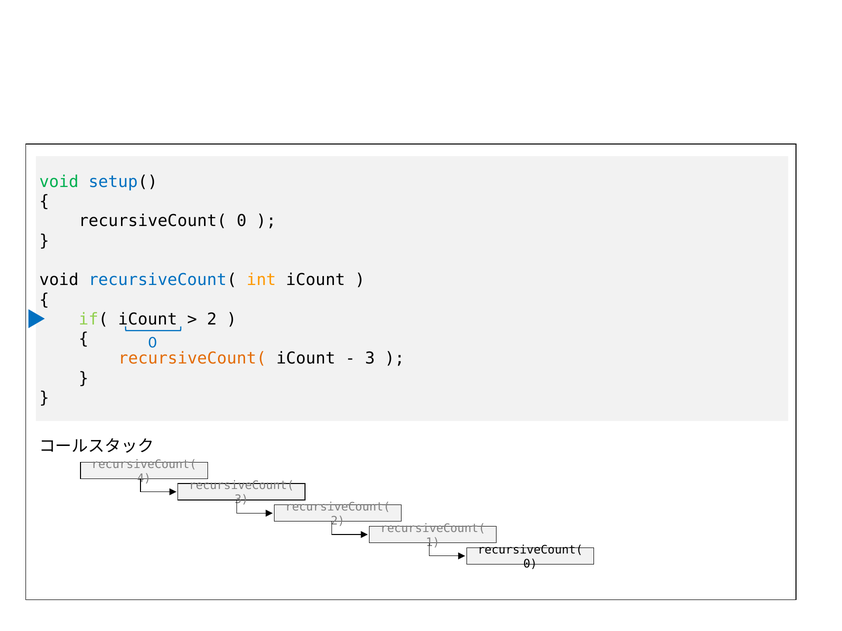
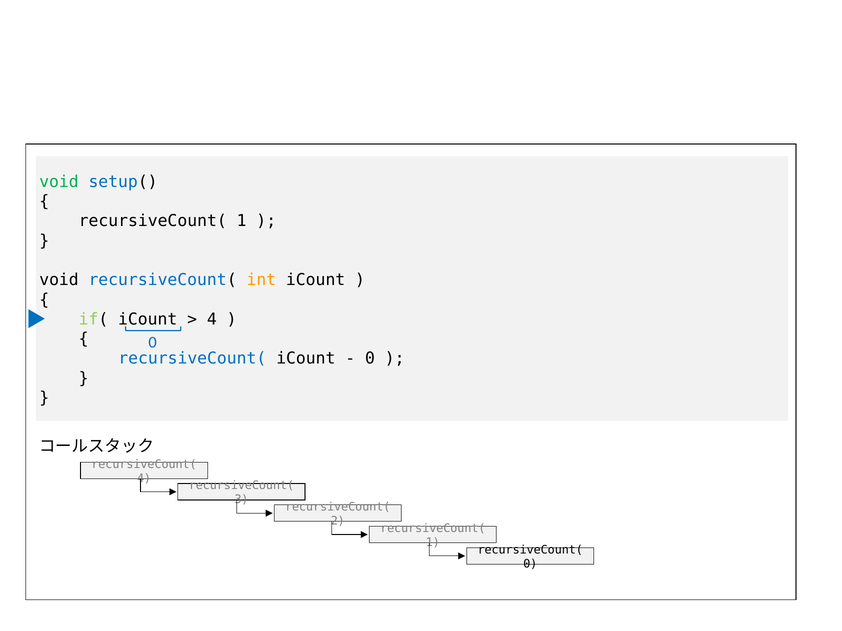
0: 0 -> 1 (242, 221)
2: 2 -> 4 (212, 320)
recursiveCount( colour: orange -> blue (192, 359)
3: 3 -> 0 (370, 359)
